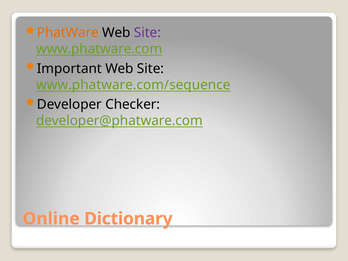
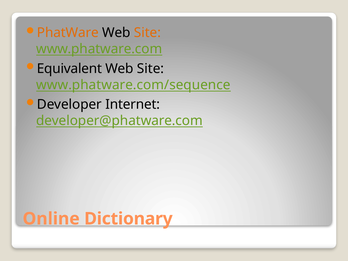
Site colour: purple -> orange (147, 33)
Important: Important -> Equivalent (69, 69)
Checker: Checker -> Internet (133, 104)
